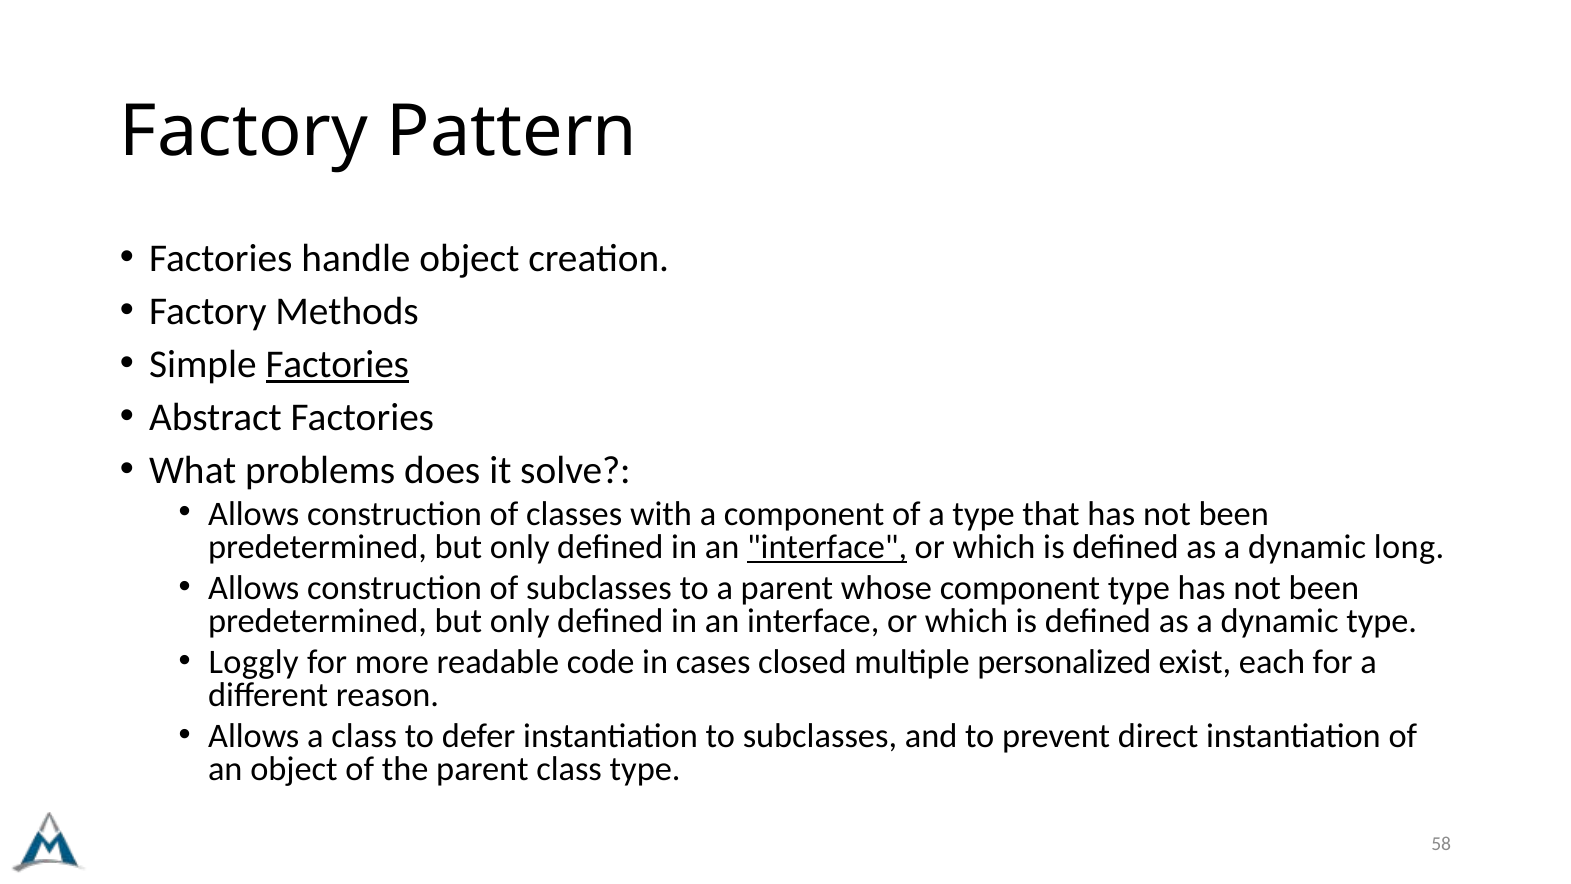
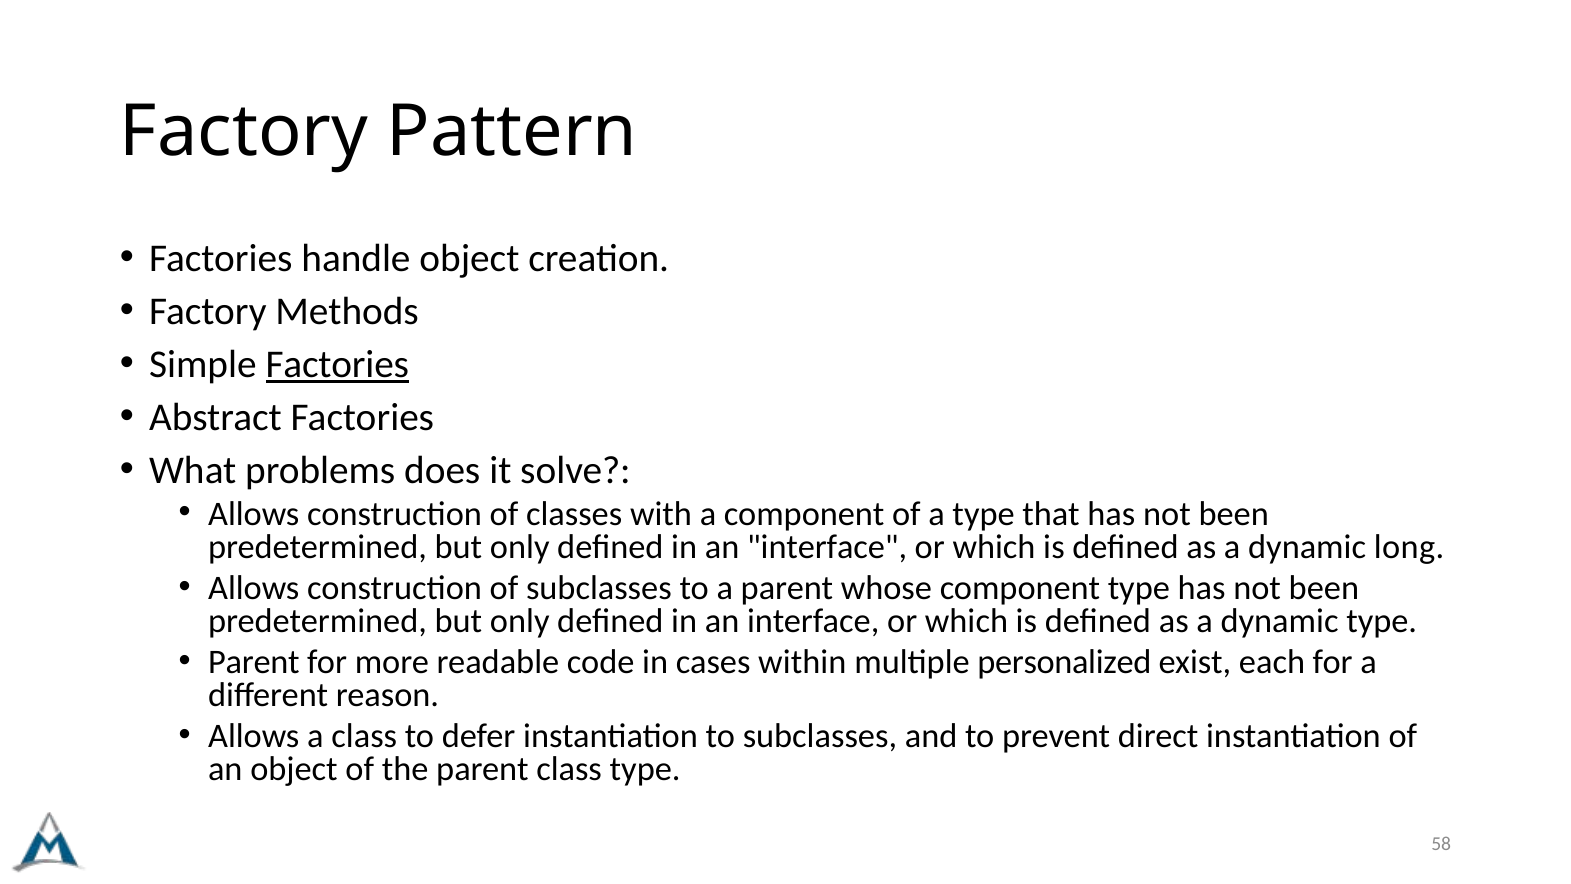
interface underline: present -> none (827, 547)
Loggly: Loggly -> Parent (254, 662)
closed: closed -> within (802, 662)
